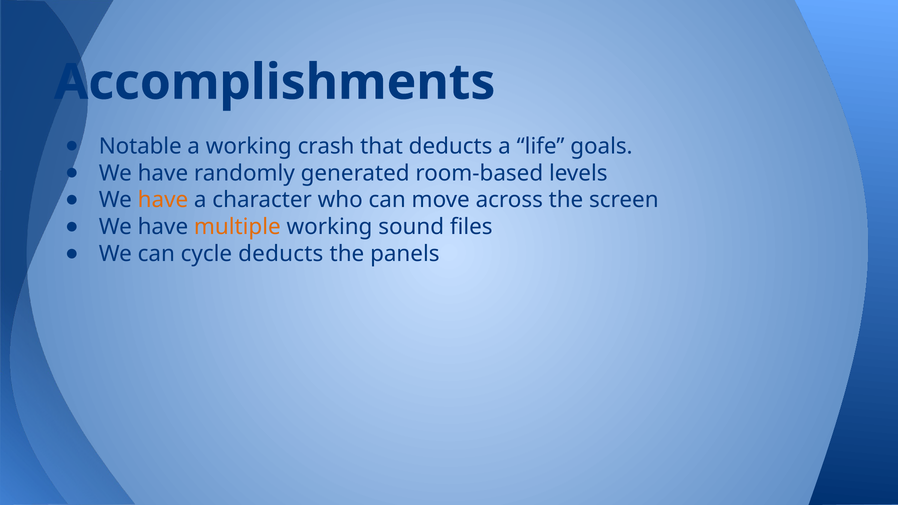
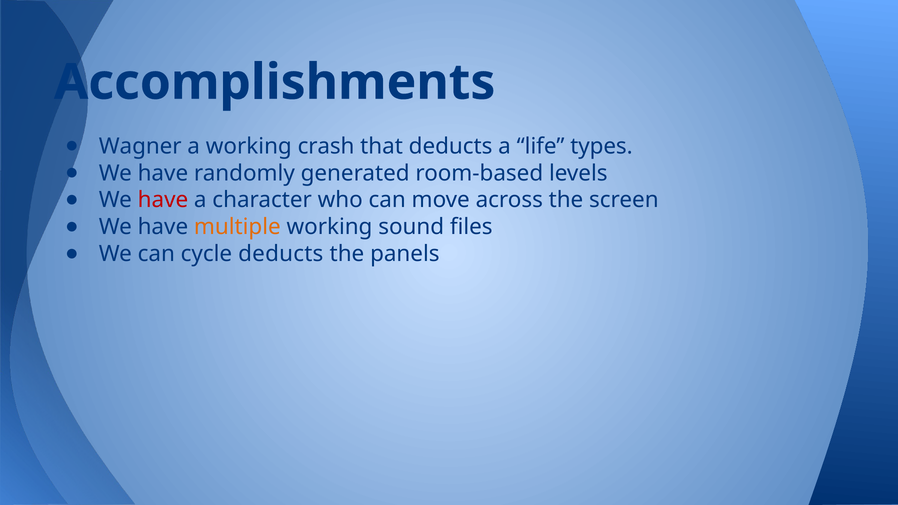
Notable: Notable -> Wagner (140, 146)
goals: goals -> types (601, 146)
have colour: orange -> red (163, 200)
